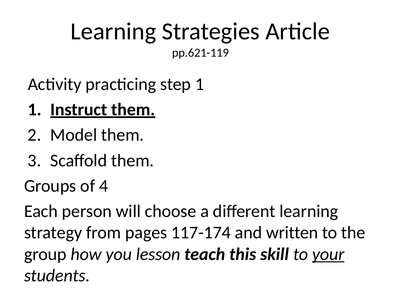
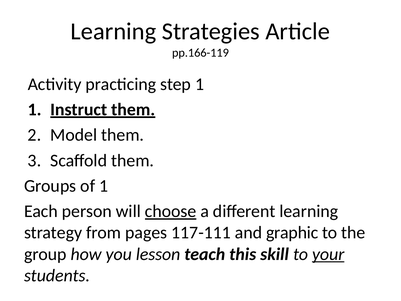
pp.621-119: pp.621-119 -> pp.166-119 (200, 53)
of 4: 4 -> 1 (104, 186)
choose underline: none -> present (171, 211)
117-174: 117-174 -> 117-111 (201, 233)
written: written -> graphic (292, 233)
